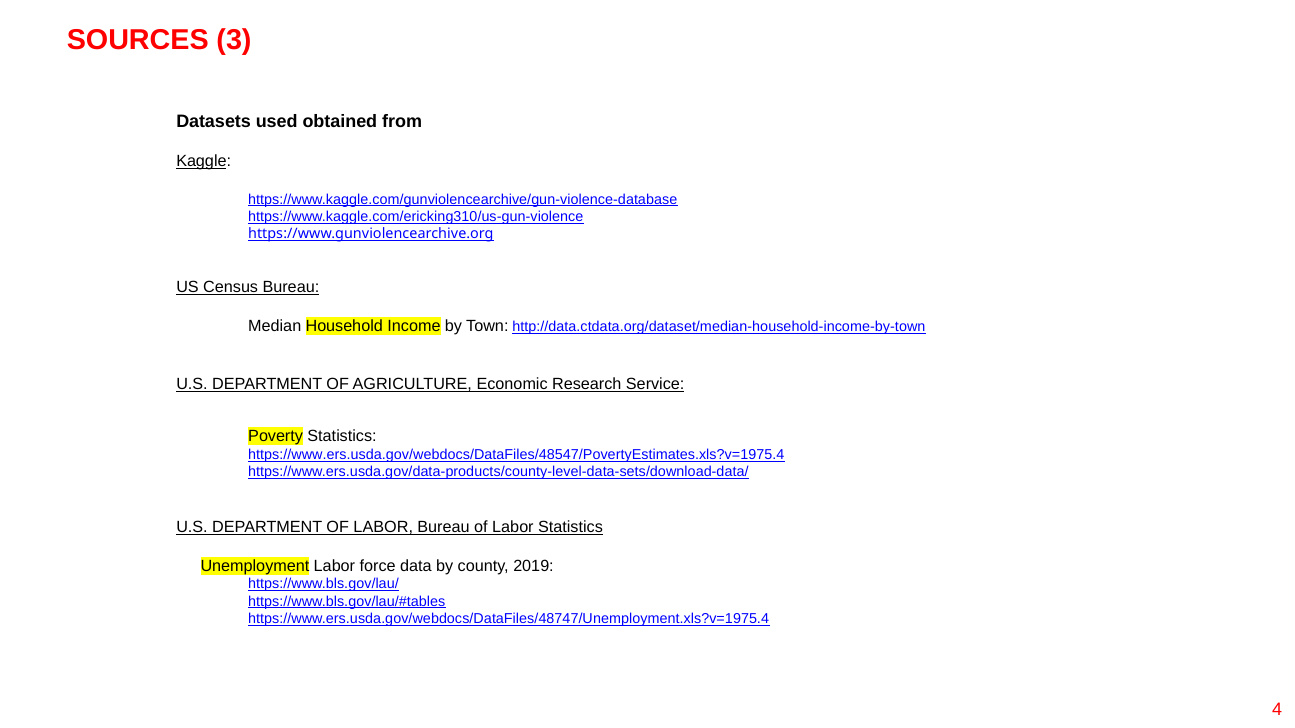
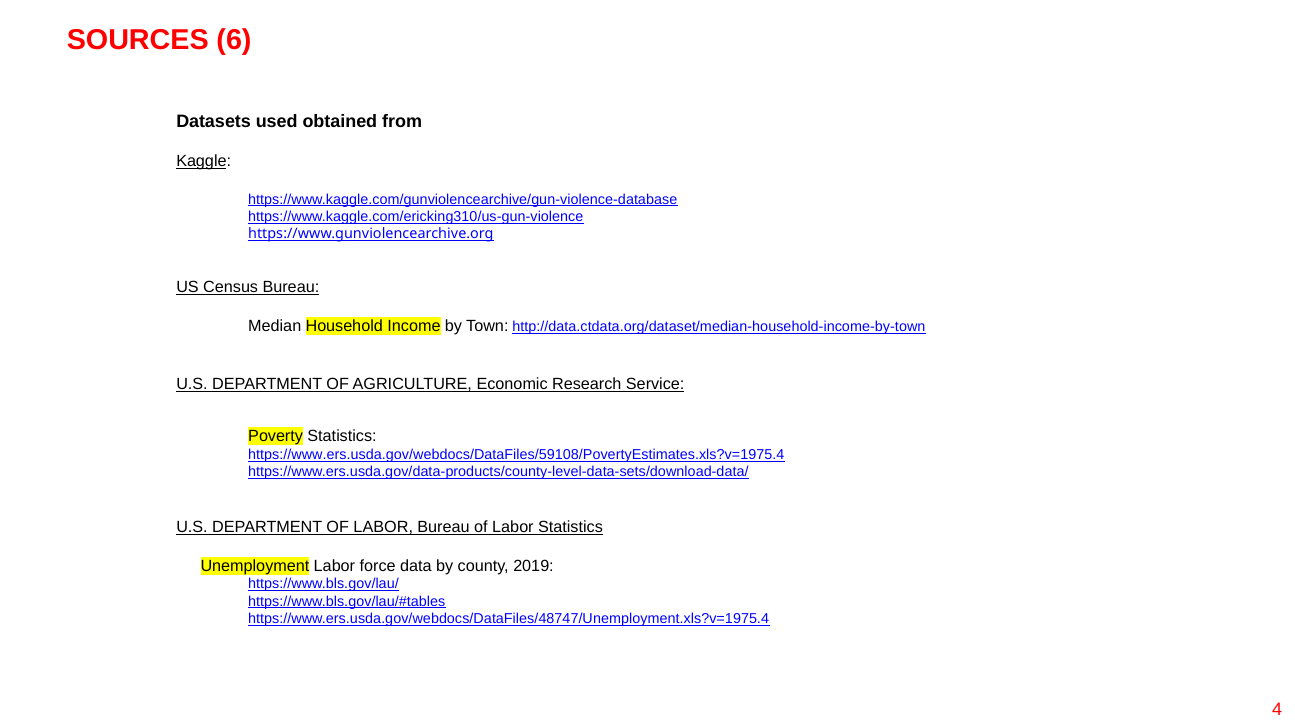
3: 3 -> 6 (234, 40)
https://www.ers.usda.gov/webdocs/DataFiles/48547/PovertyEstimates.xls?v=1975.4: https://www.ers.usda.gov/webdocs/DataFiles/48547/PovertyEstimates.xls?v=1975.4 -> https://www.ers.usda.gov/webdocs/DataFiles/59108/PovertyEstimates.xls?v=1975.4 (516, 455)
